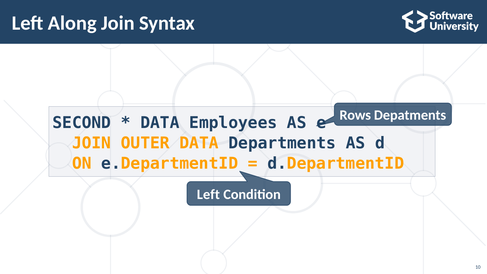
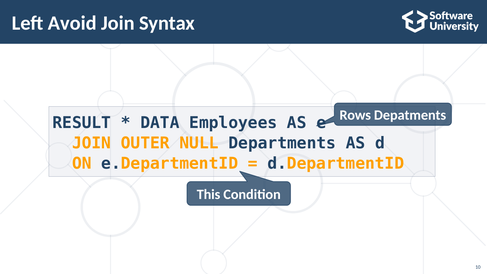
Along: Along -> Avoid (72, 23)
SECOND: SECOND -> RESULT (82, 123)
OUTER DATA: DATA -> NULL (199, 143)
Left: Left -> This (209, 194)
